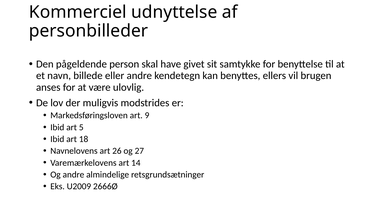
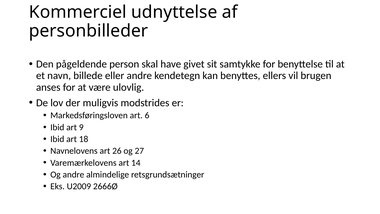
9: 9 -> 6 (147, 115)
5: 5 -> 9 (81, 127)
